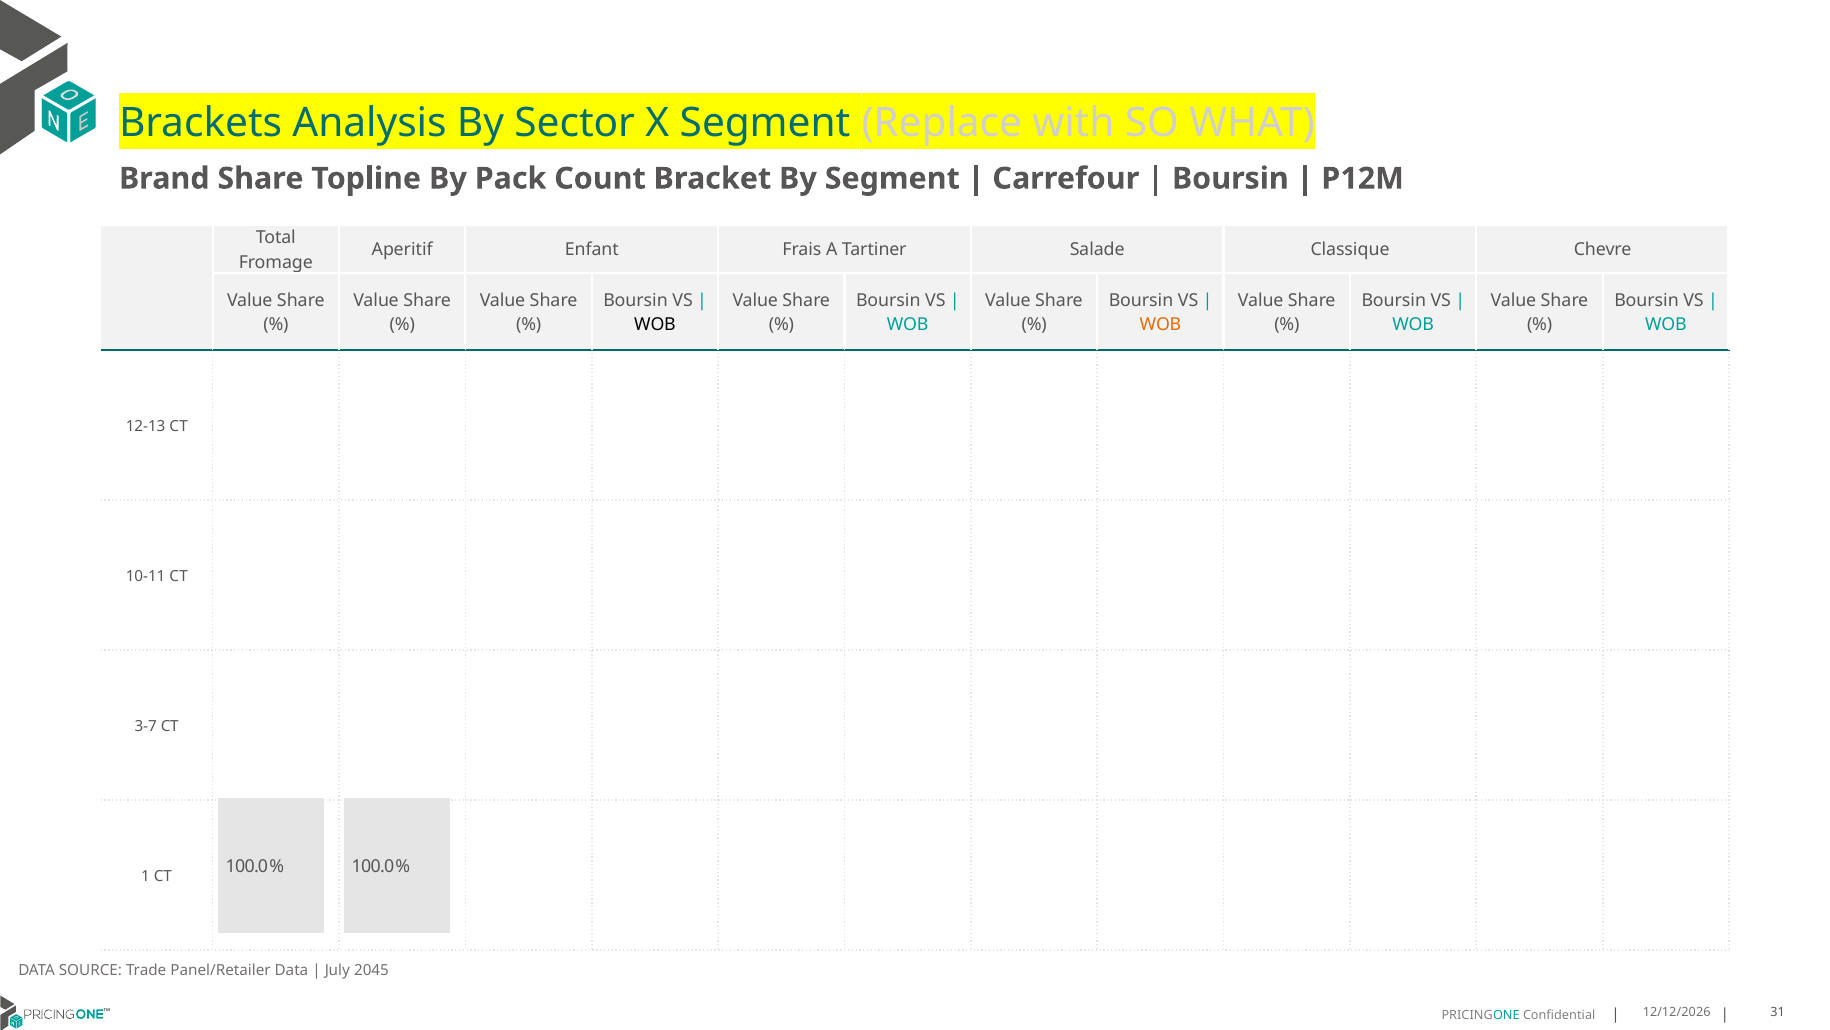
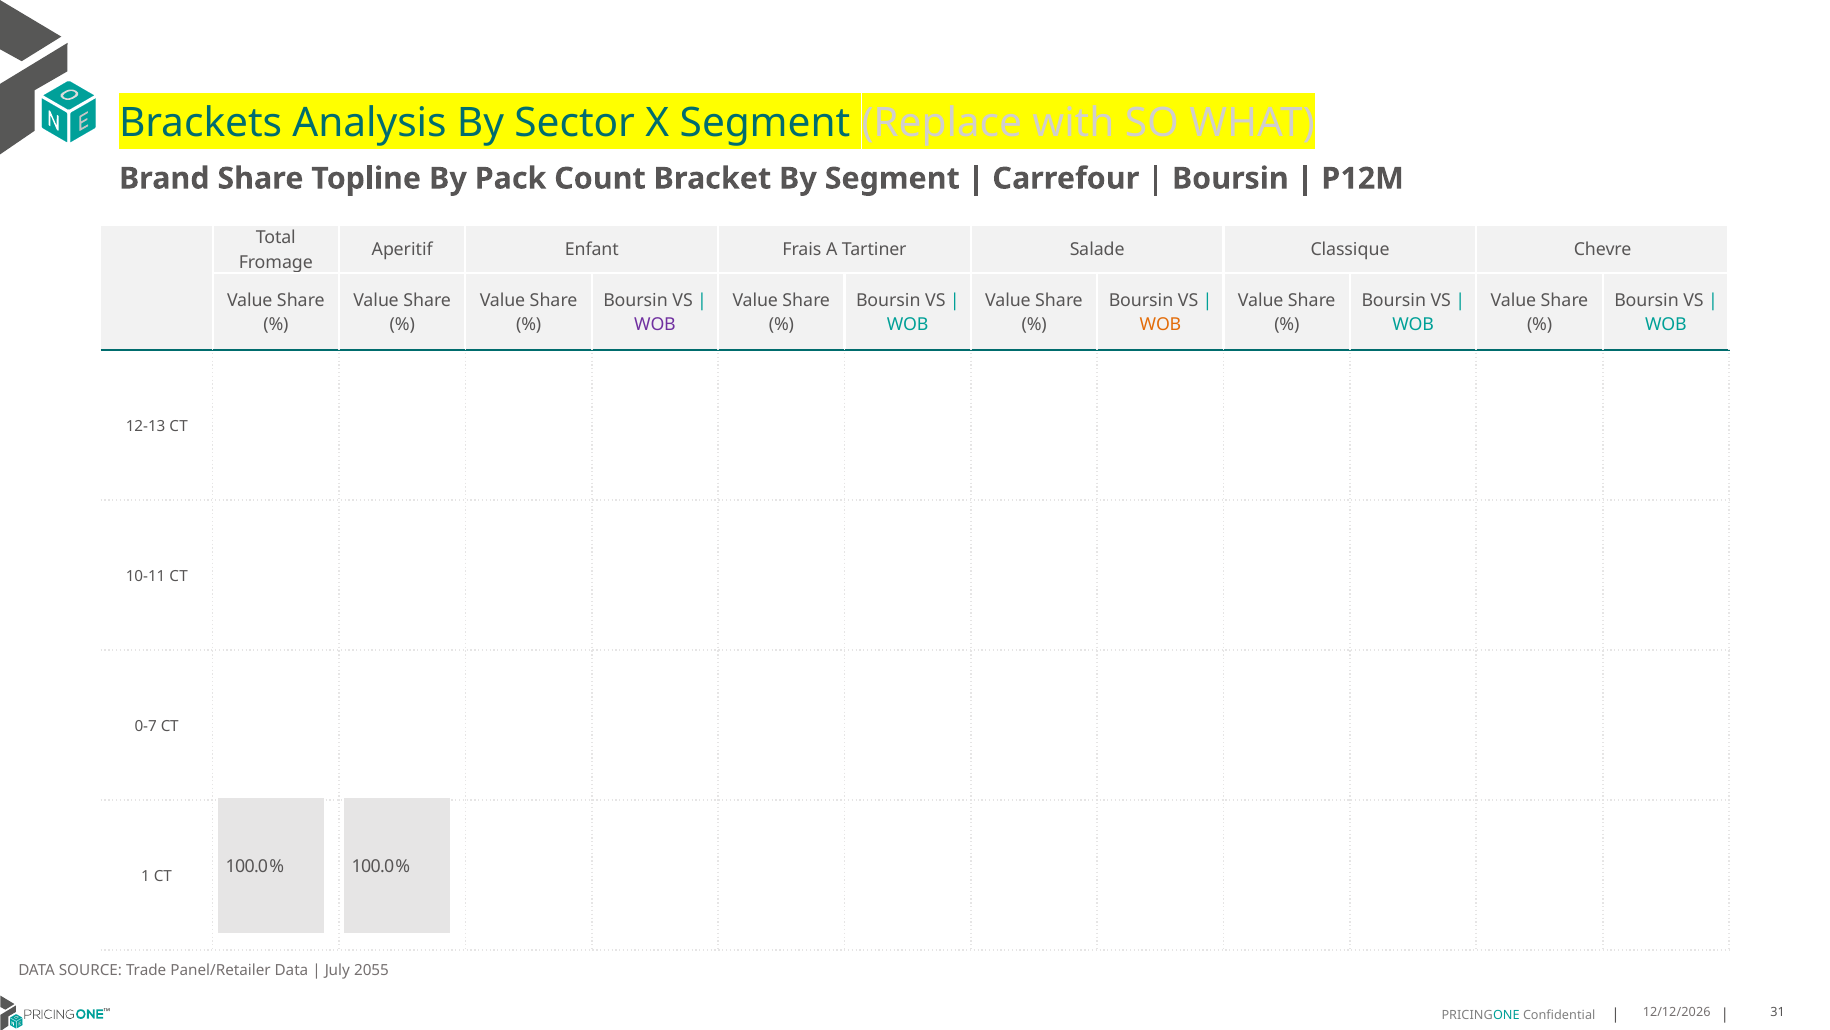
WOB colour: black -> purple (655, 325)
3-7: 3-7 -> 0-7 (146, 726)
2045: 2045 -> 2055 (371, 970)
